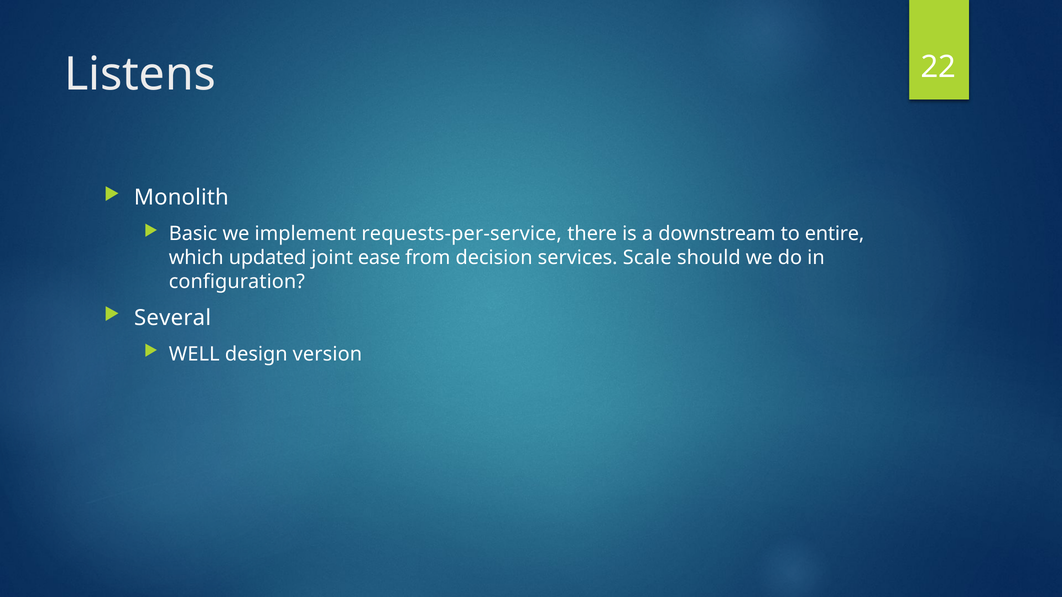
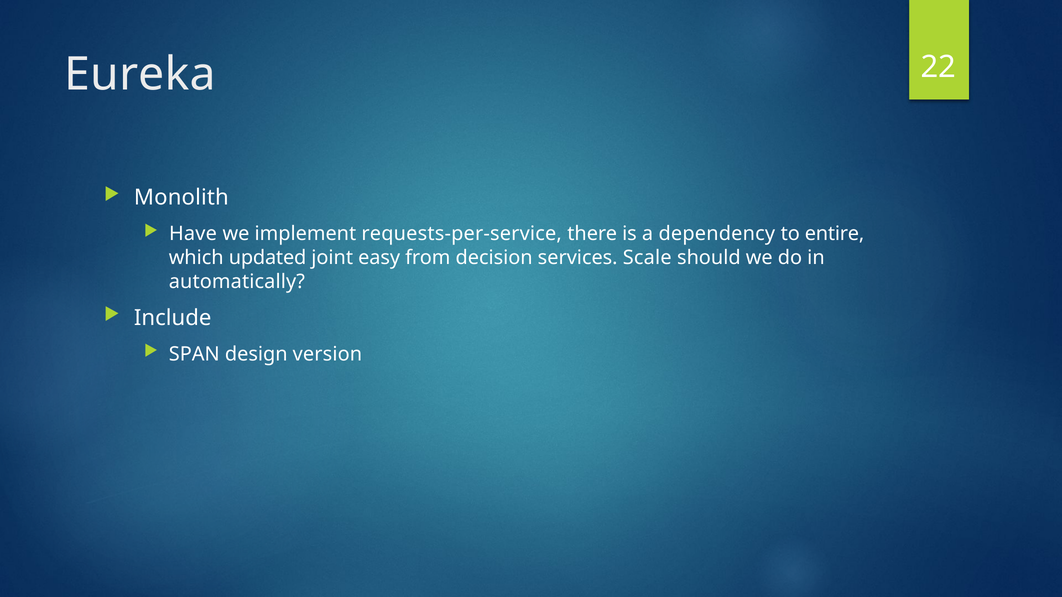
Listens: Listens -> Eureka (140, 75)
Basic: Basic -> Have (193, 234)
downstream: downstream -> dependency (717, 234)
ease: ease -> easy (379, 258)
configuration: configuration -> automatically (237, 282)
Several: Several -> Include (173, 318)
WELL: WELL -> SPAN (194, 354)
